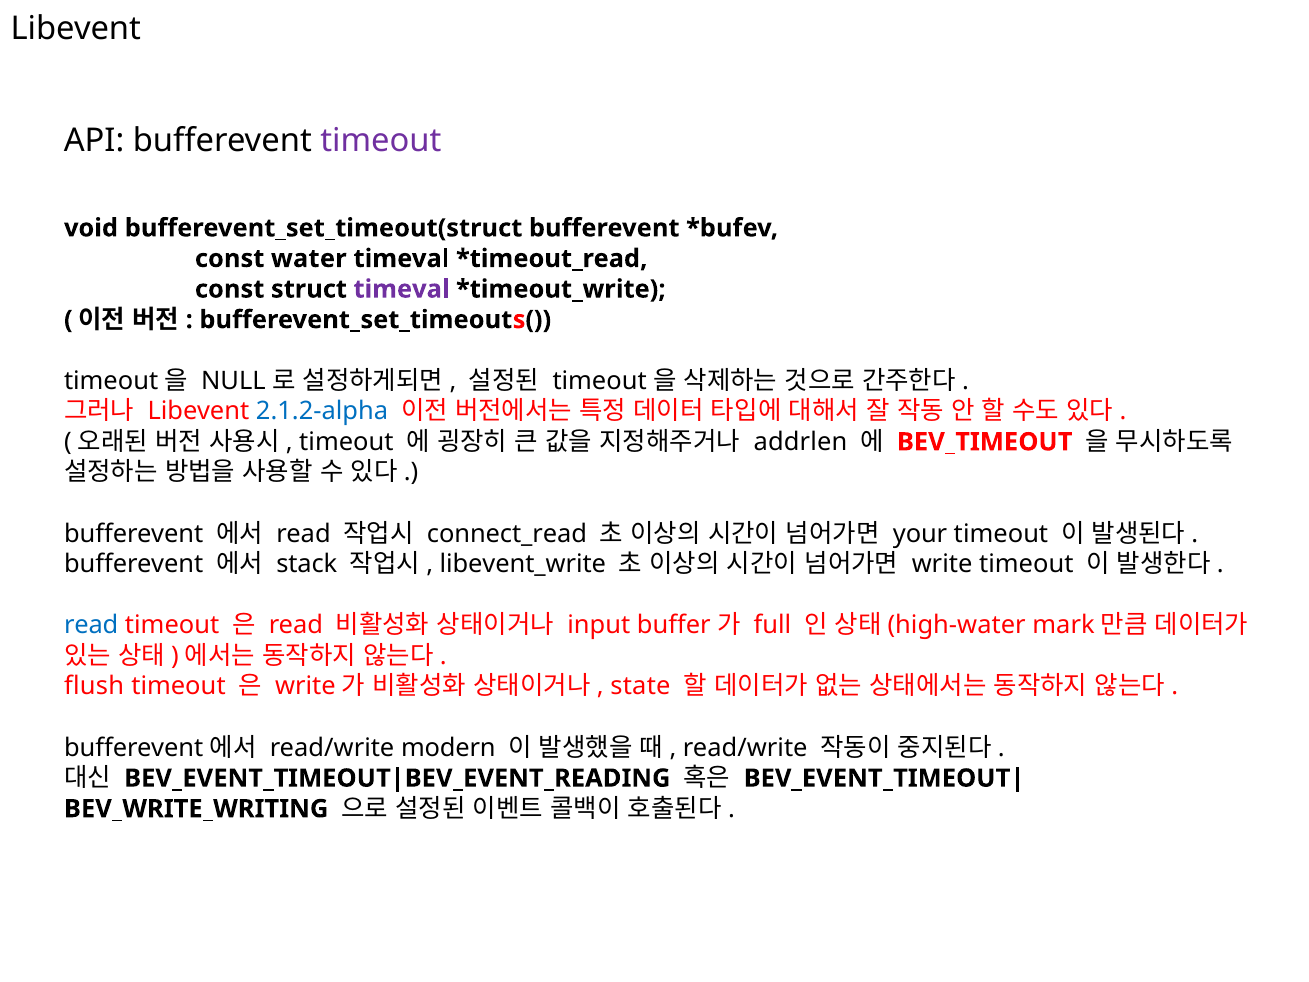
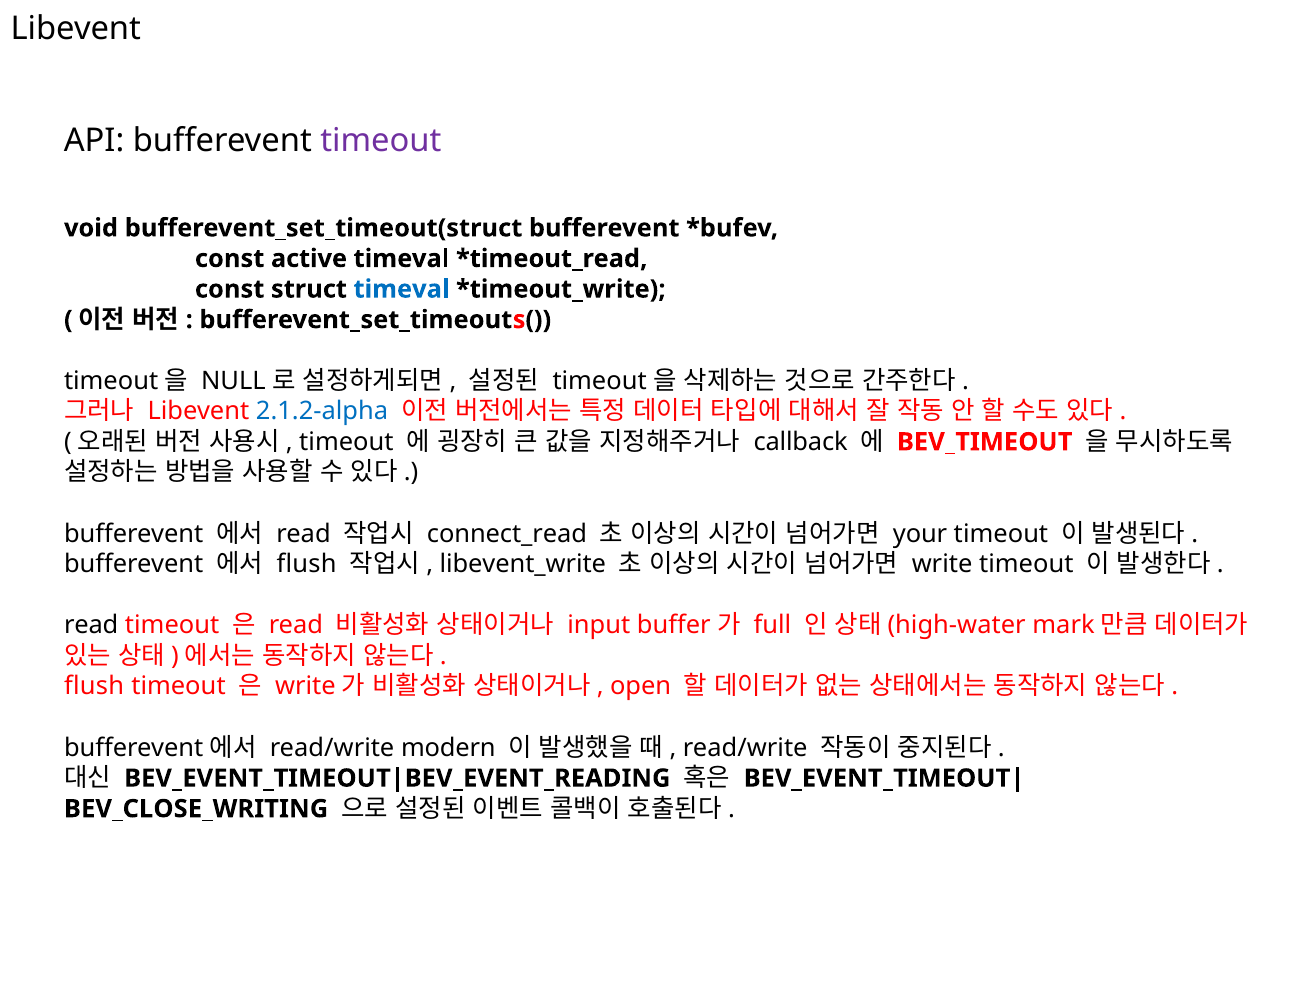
water: water -> active (309, 259)
timeval colour: purple -> blue (401, 289)
addrlen: addrlen -> callback (801, 442)
stack: stack -> flush (307, 564)
read colour: blue -> black (91, 625)
state: state -> open (641, 686)
BEV_WRITE_WRITING: BEV_WRITE_WRITING -> BEV_CLOSE_WRITING (196, 809)
